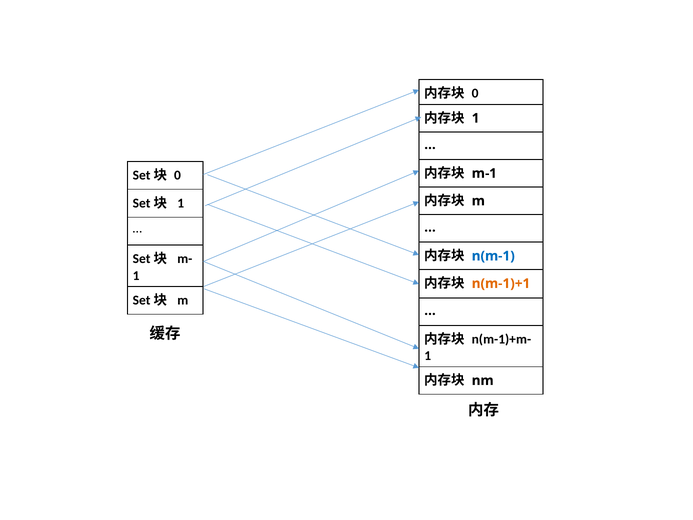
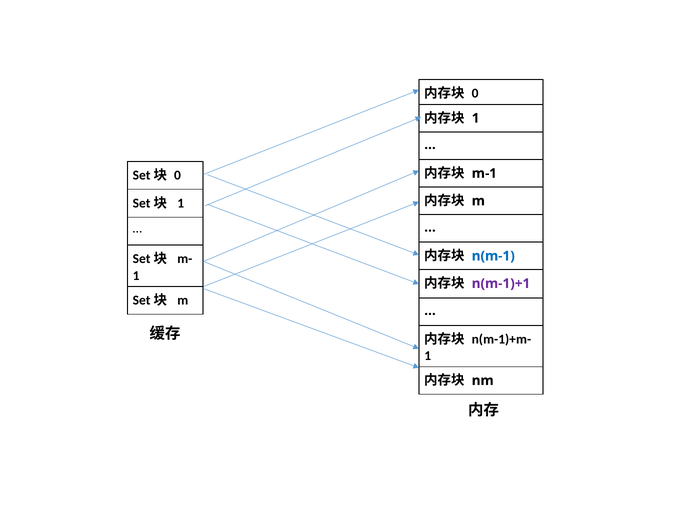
n(m-1)+1 colour: orange -> purple (501, 283)
